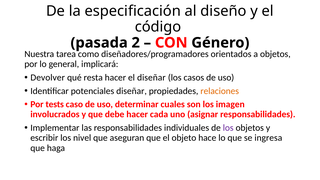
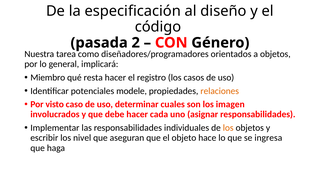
Devolver: Devolver -> Miembro (48, 78)
el diseñar: diseñar -> registro (151, 78)
potenciales diseñar: diseñar -> modele (132, 91)
tests: tests -> visto (55, 104)
los colour: purple -> orange (228, 128)
